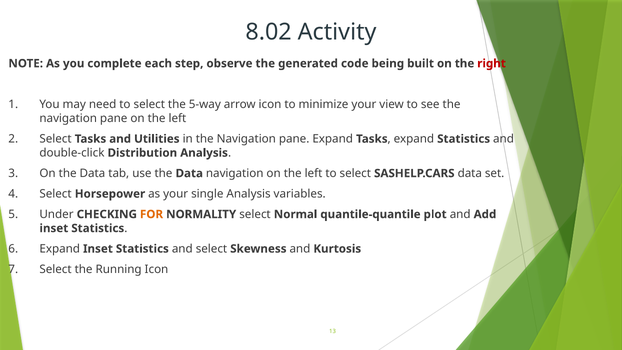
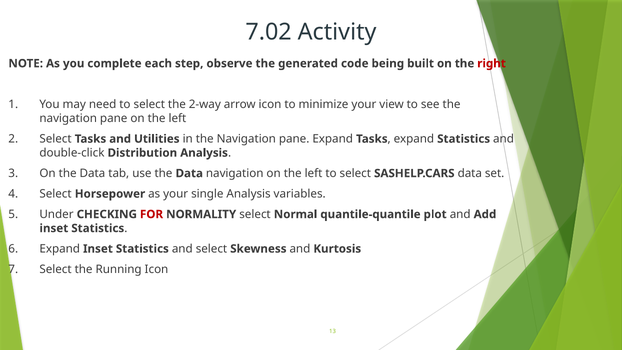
8.02: 8.02 -> 7.02 (269, 32)
5-way: 5-way -> 2-way (205, 104)
FOR colour: orange -> red (151, 214)
